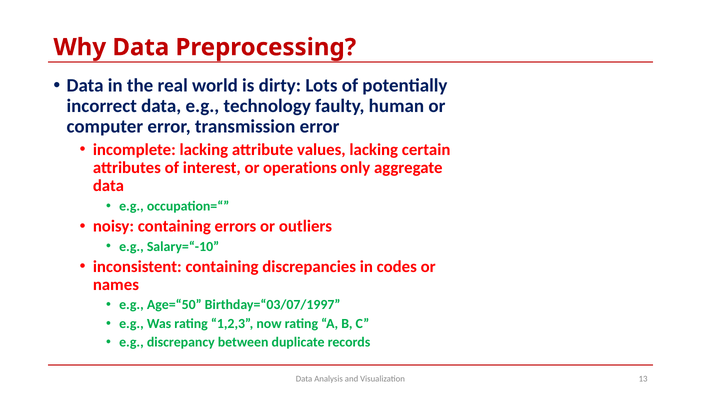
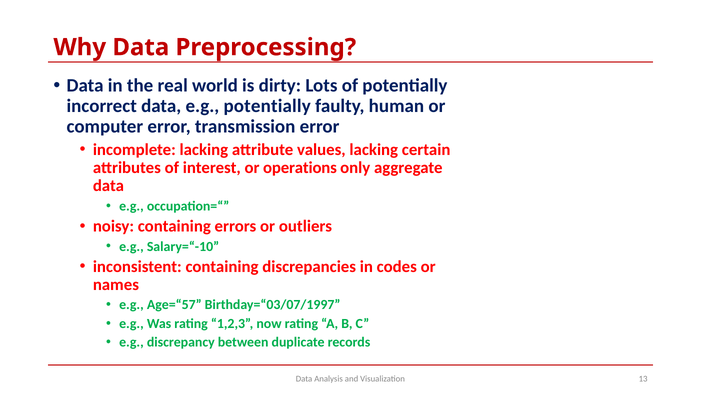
e.g technology: technology -> potentially (267, 106)
Age=“50: Age=“50 -> Age=“57 (174, 305)
